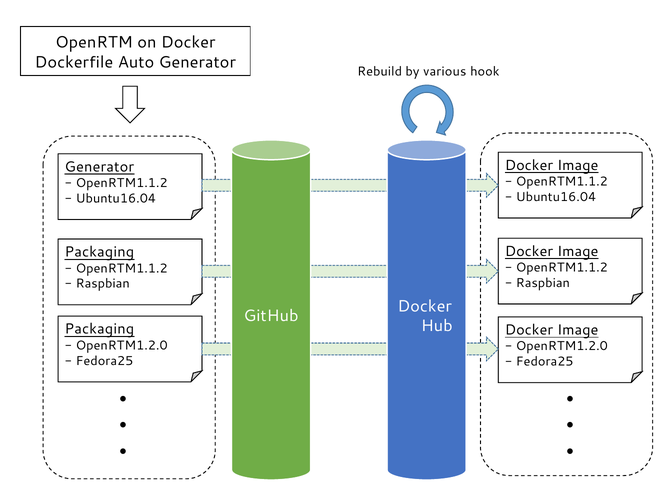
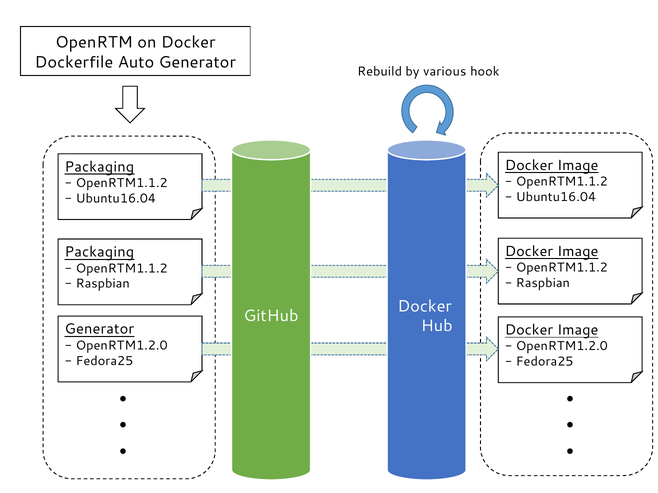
Generator: Generator -> Packaging (99, 167)
Packaging: Packaging -> Generator (99, 329)
